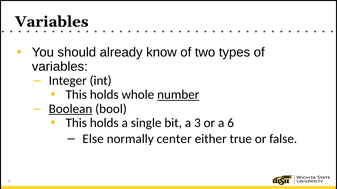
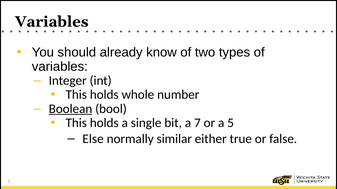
number underline: present -> none (178, 95)
3: 3 -> 7 (197, 123)
a 6: 6 -> 5 (231, 123)
center: center -> similar (174, 139)
